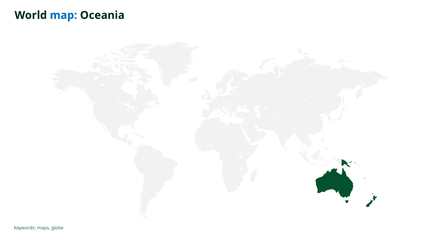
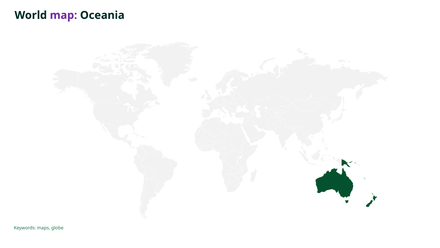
map colour: blue -> purple (63, 15)
